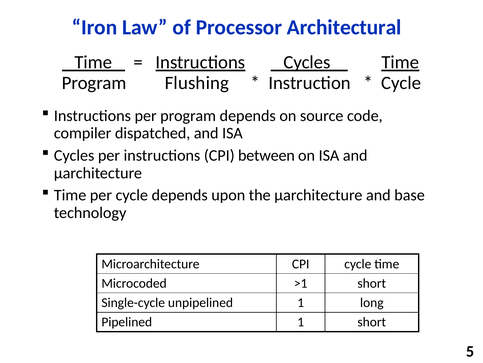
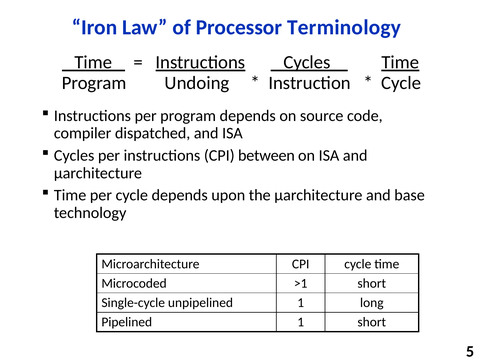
Architectural: Architectural -> Terminology (344, 27)
Flushing: Flushing -> Undoing (197, 83)
